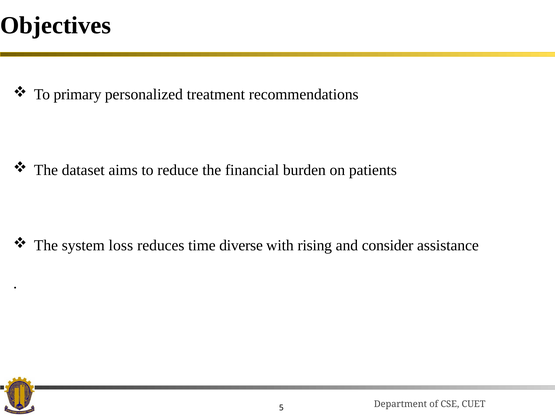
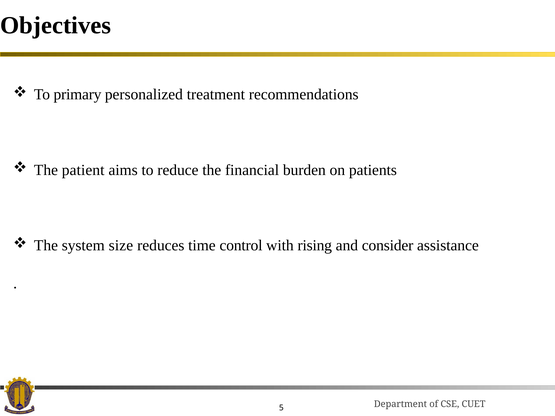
dataset: dataset -> patient (83, 170)
loss: loss -> size (121, 246)
diverse: diverse -> control (241, 246)
